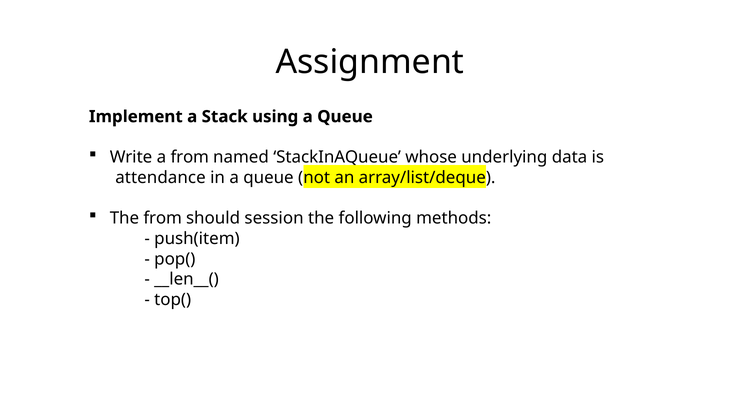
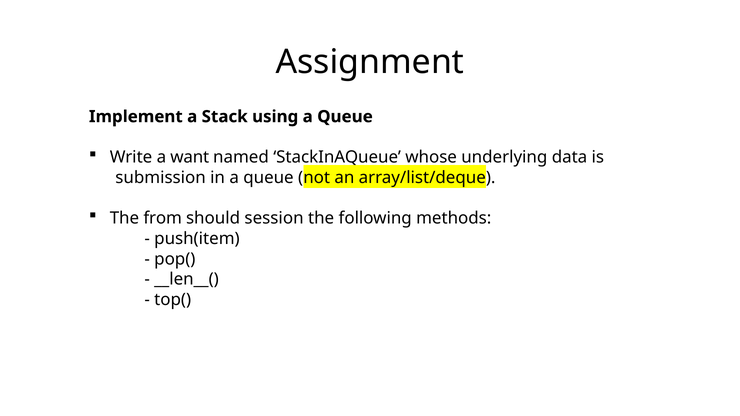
a from: from -> want (190, 157)
attendance: attendance -> submission (161, 178)
